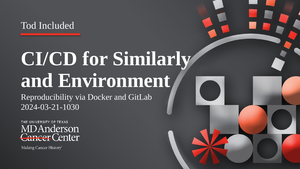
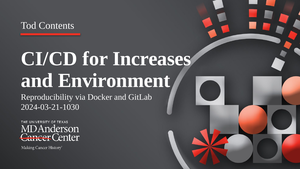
Included: Included -> Contents (56, 26)
Similarly: Similarly -> Increases (152, 59)
